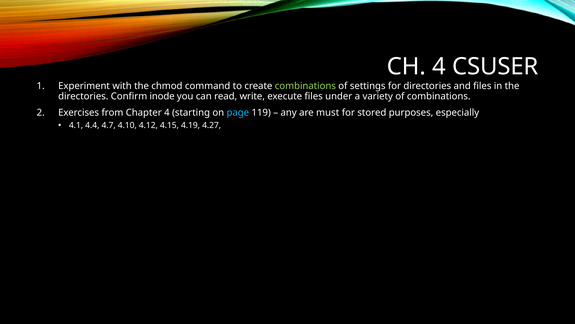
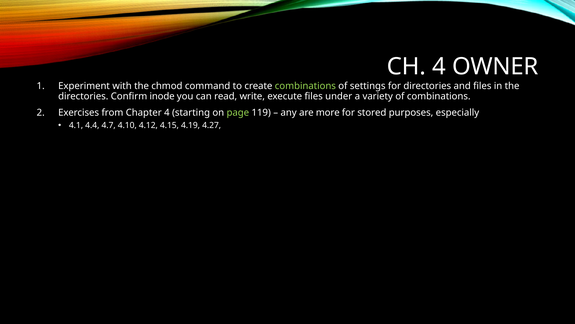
CSUSER: CSUSER -> OWNER (495, 66)
page colour: light blue -> light green (238, 112)
must: must -> more (328, 112)
